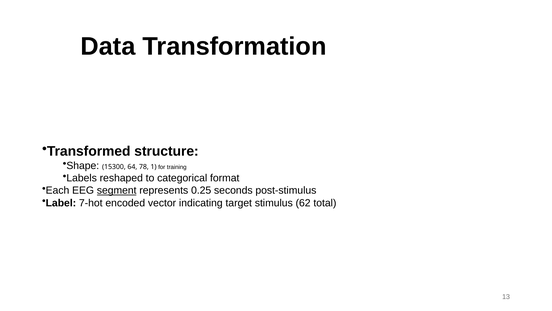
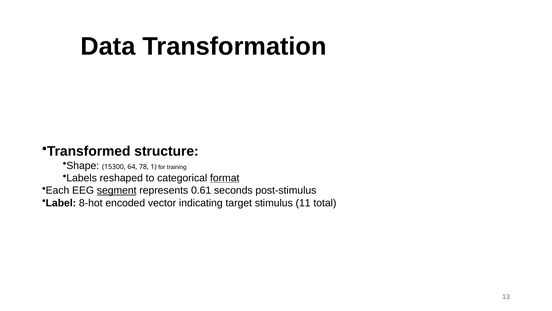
format underline: none -> present (225, 178)
0.25: 0.25 -> 0.61 (201, 190)
7-hot: 7-hot -> 8-hot (91, 203)
62: 62 -> 11 (303, 203)
